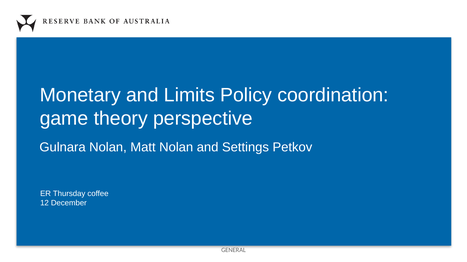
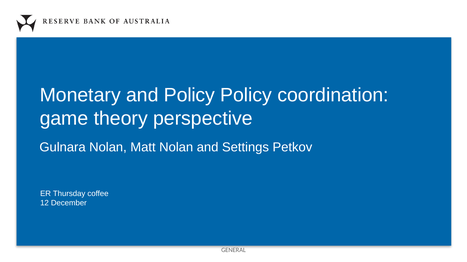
and Limits: Limits -> Policy (189, 95)
